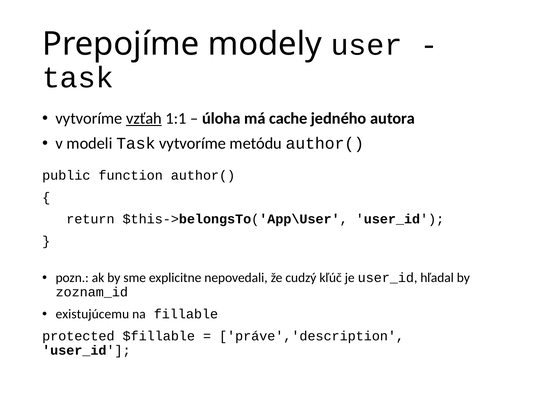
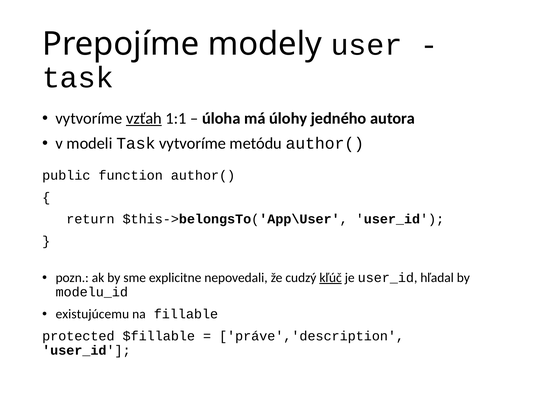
cache: cache -> úlohy (288, 118)
kľúč underline: none -> present (331, 278)
zoznam_id: zoznam_id -> modelu_id (92, 292)
